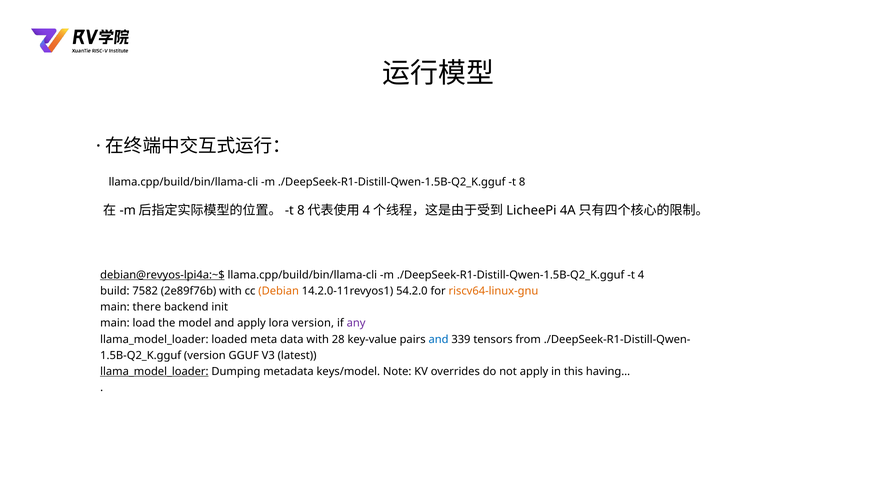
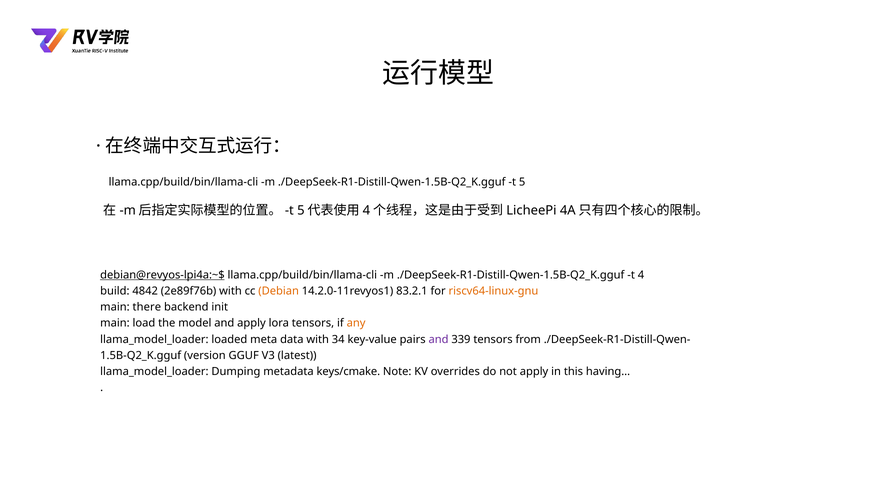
./DeepSeek-R1-Distill-Qwen-1.5B-Q2_K.gguf t 8: 8 -> 5 (522, 182)
8: 8 -> 5 (301, 211)
7582: 7582 -> 4842 (145, 291)
54.2.0: 54.2.0 -> 83.2.1 (412, 291)
lora version: version -> tensors (313, 323)
any colour: purple -> orange (356, 323)
28: 28 -> 34 (338, 339)
and colour: blue -> purple (439, 339)
llama_model_loader underline: present -> none (154, 371)
keys/model: keys/model -> keys/cmake (348, 371)
